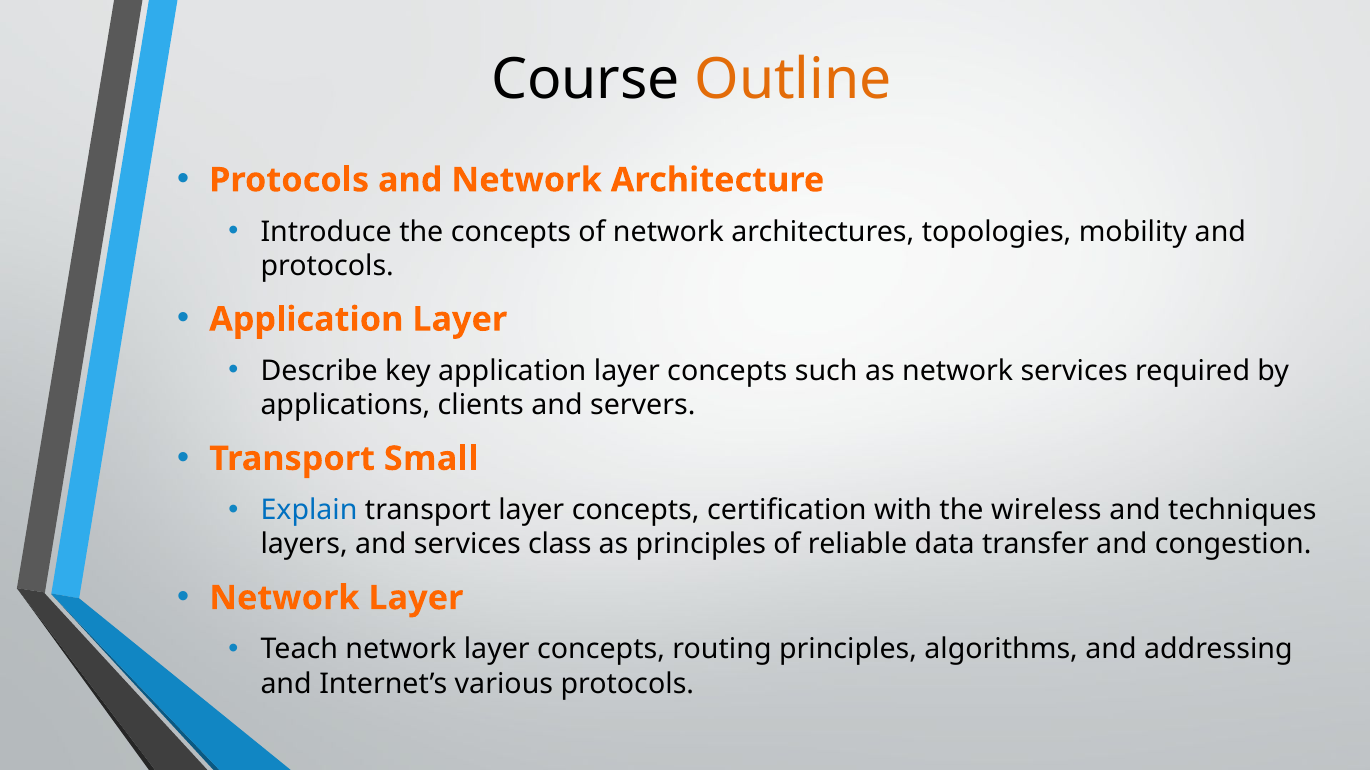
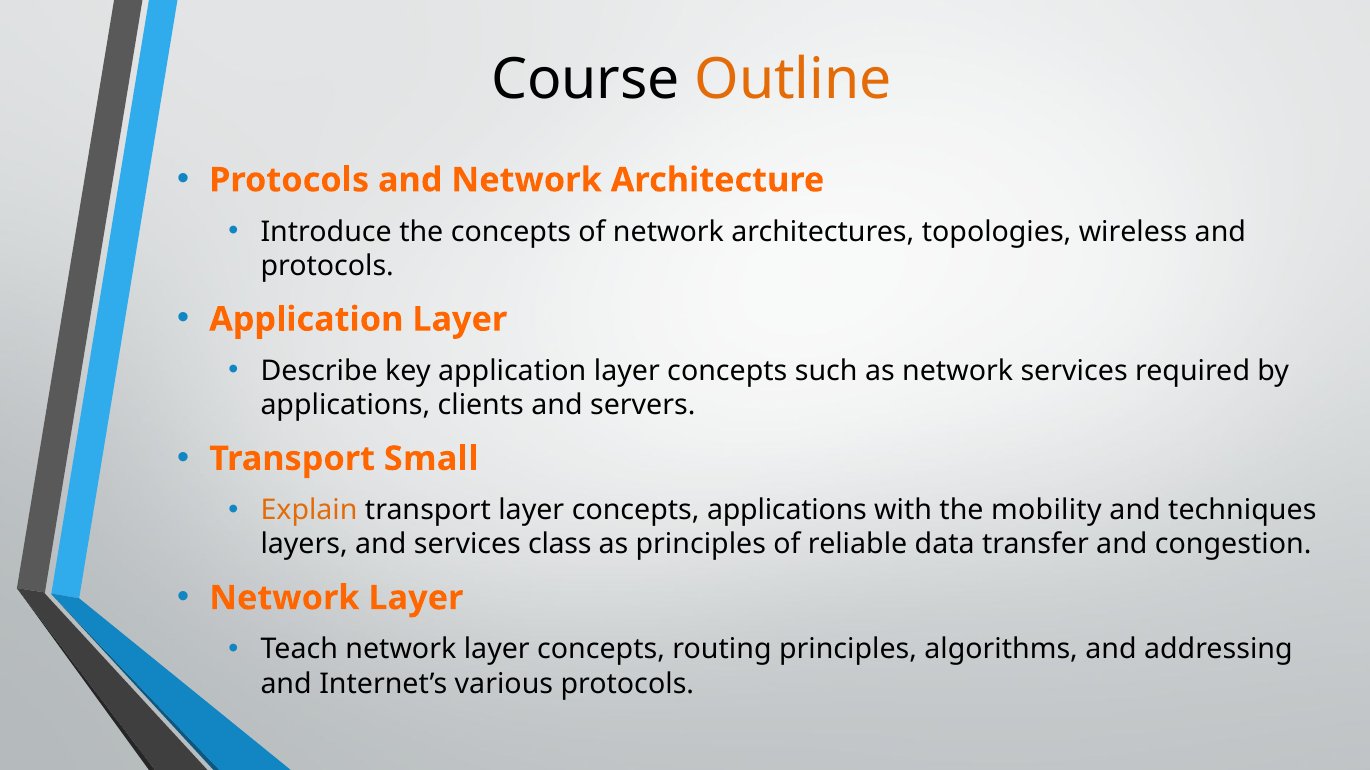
mobility: mobility -> wireless (1133, 232)
Explain colour: blue -> orange (309, 511)
concepts certification: certification -> applications (787, 511)
wireless: wireless -> mobility (1046, 511)
